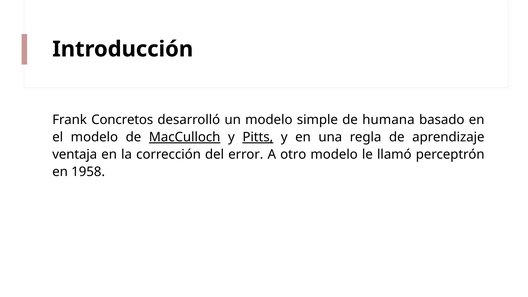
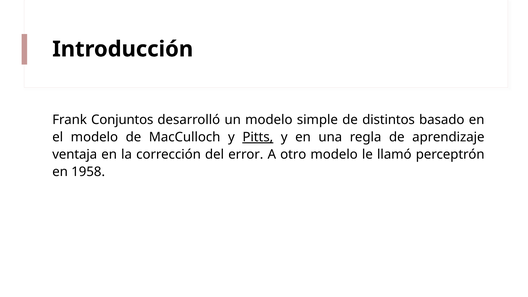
Concretos: Concretos -> Conjuntos (122, 120)
humana: humana -> distintos (389, 120)
MacCulloch underline: present -> none (185, 137)
